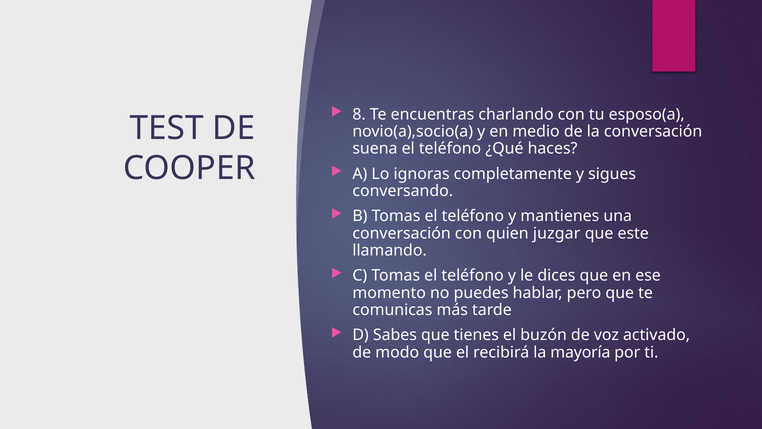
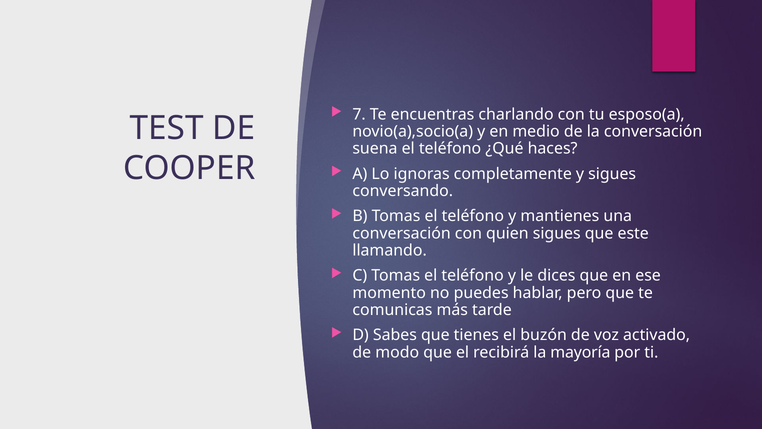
8: 8 -> 7 (359, 114)
quien juzgar: juzgar -> sigues (557, 233)
